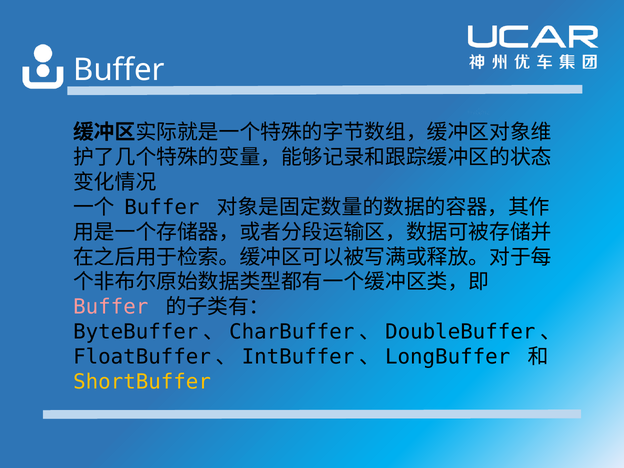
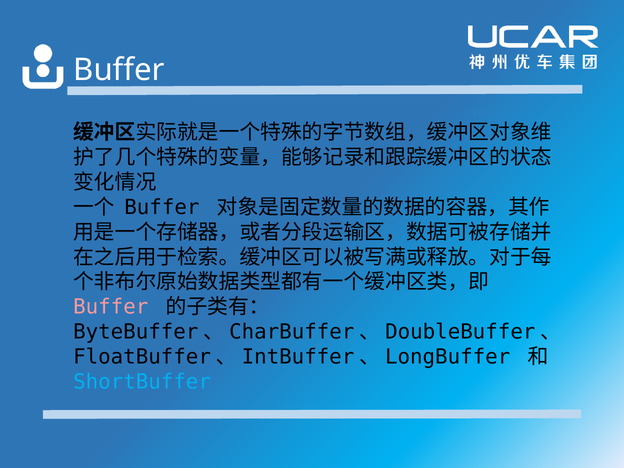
ShortBuffer colour: yellow -> light blue (142, 382)
